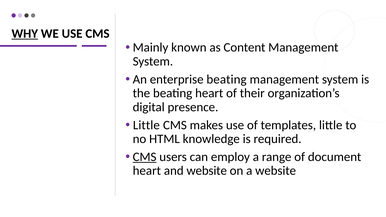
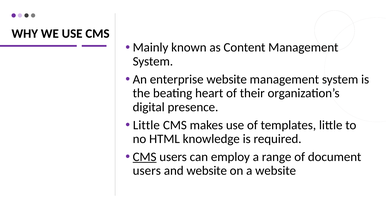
WHY underline: present -> none (25, 34)
enterprise beating: beating -> website (227, 79)
heart: heart -> users (147, 171)
